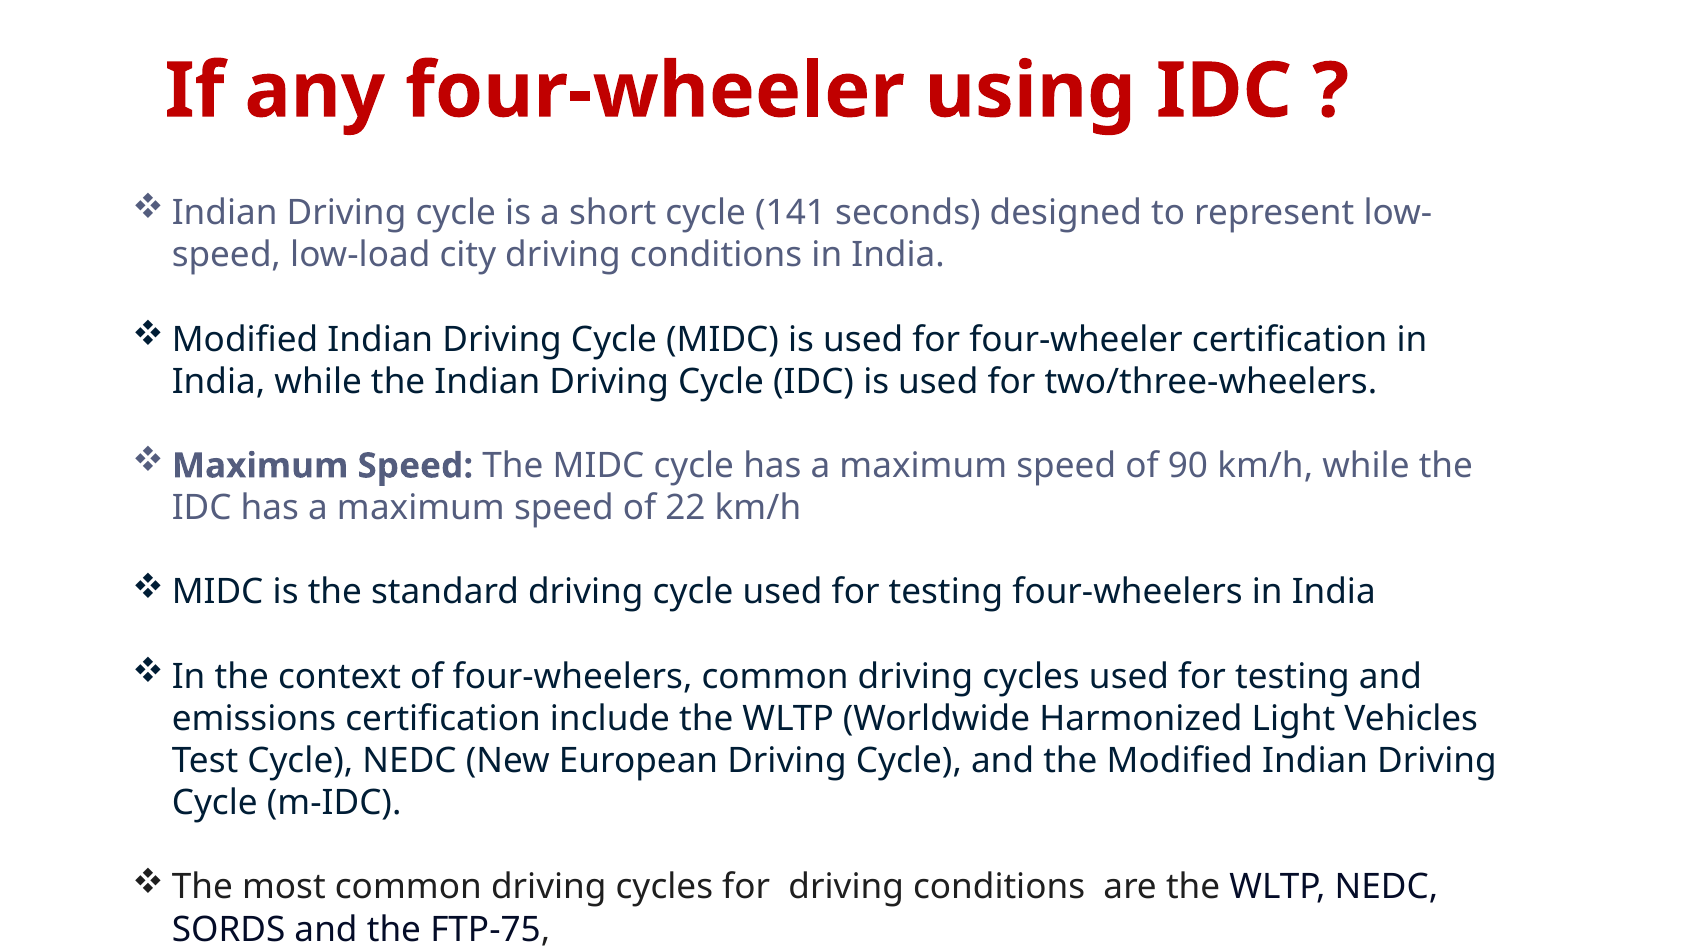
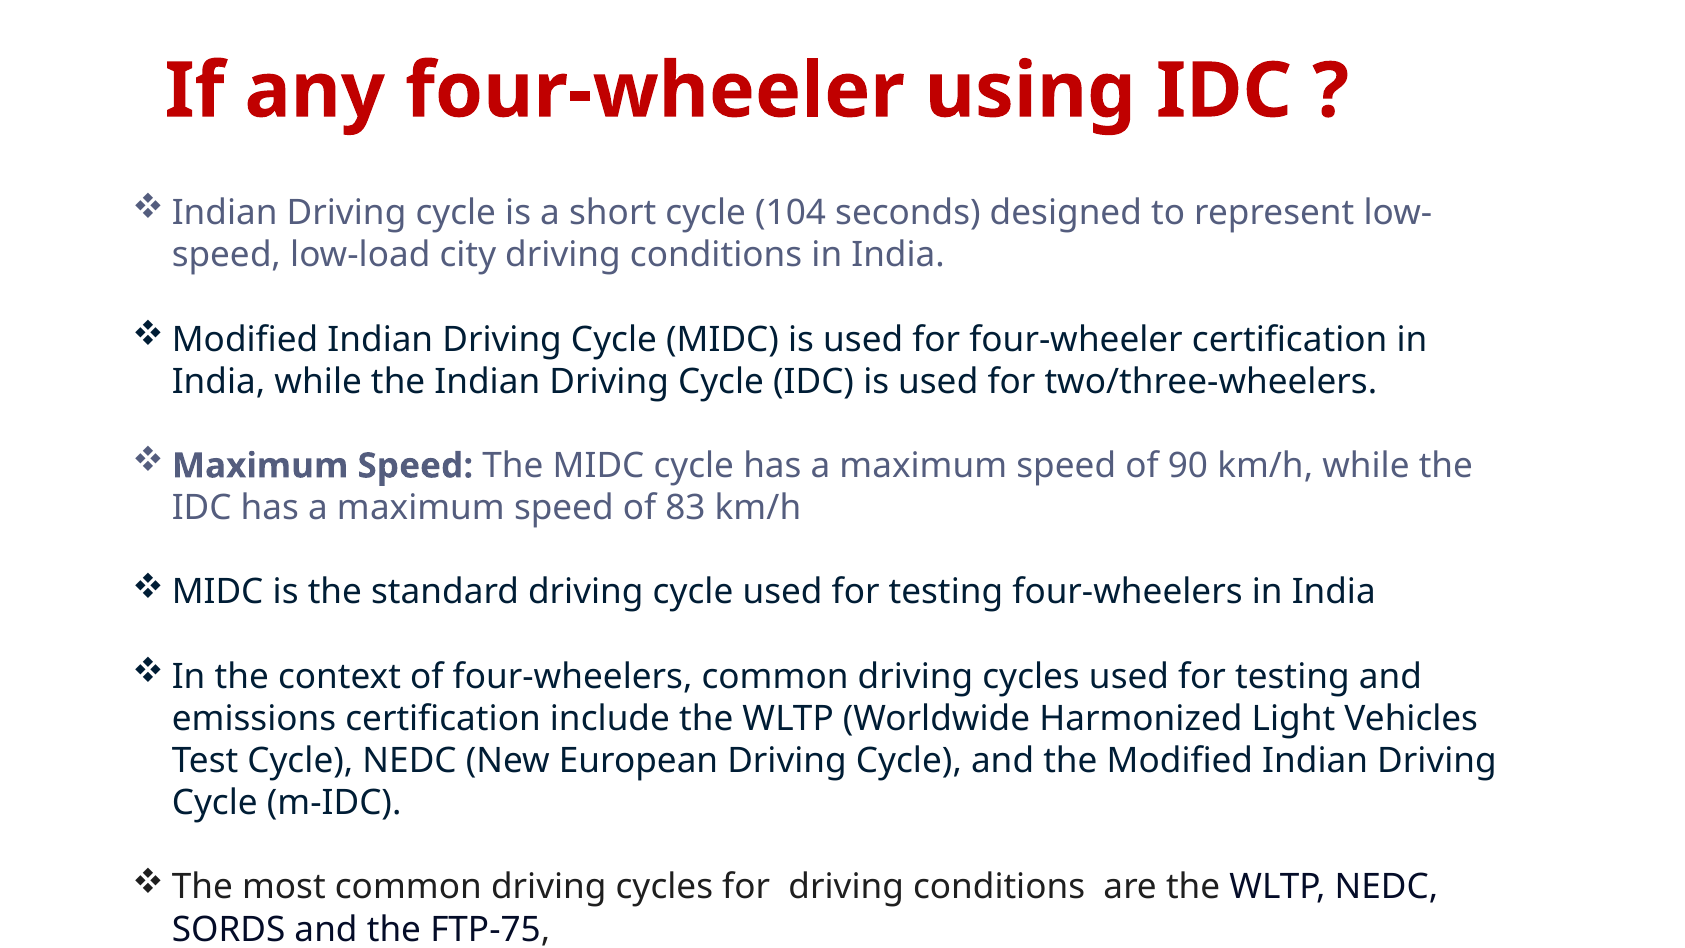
141: 141 -> 104 (791, 213)
22: 22 -> 83 (686, 508)
